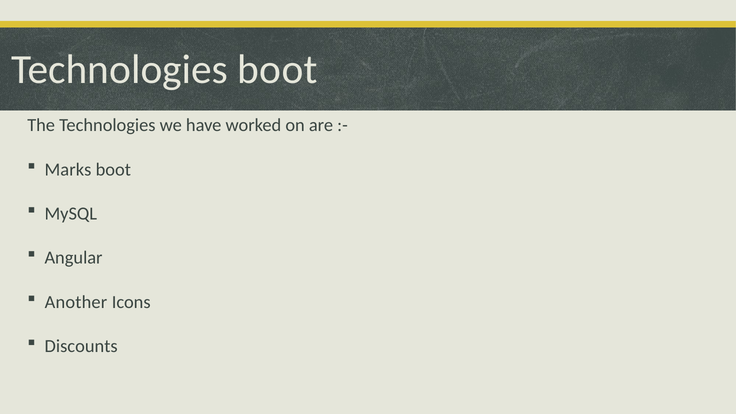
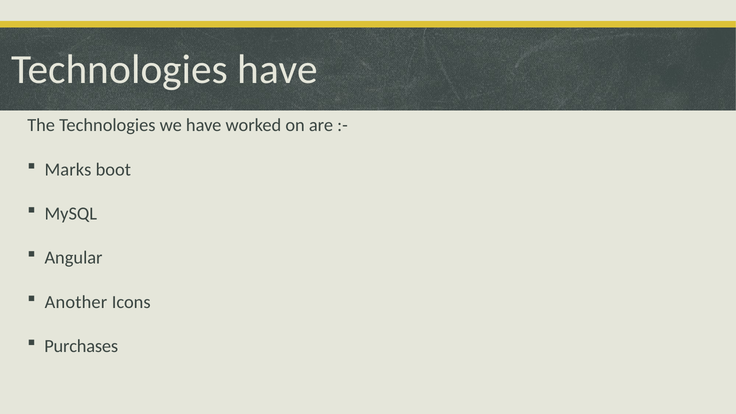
Technologies boot: boot -> have (278, 70)
Discounts: Discounts -> Purchases (81, 346)
